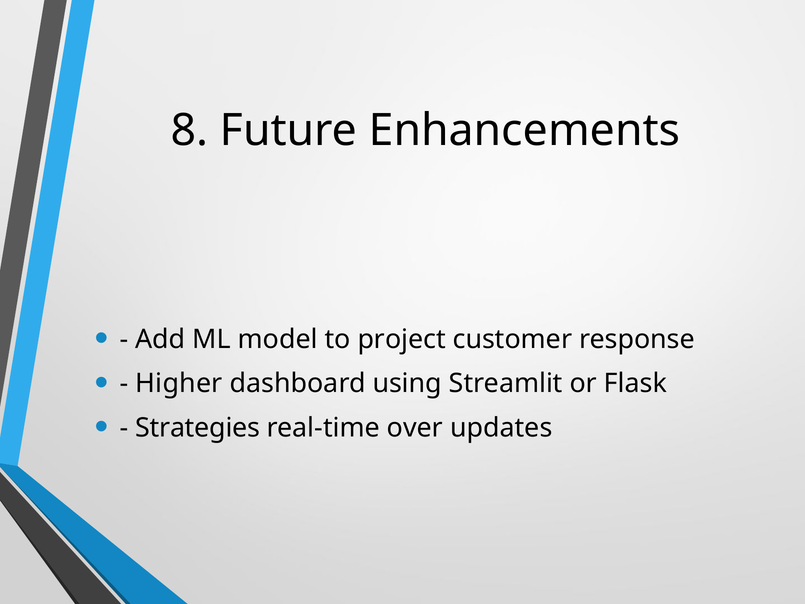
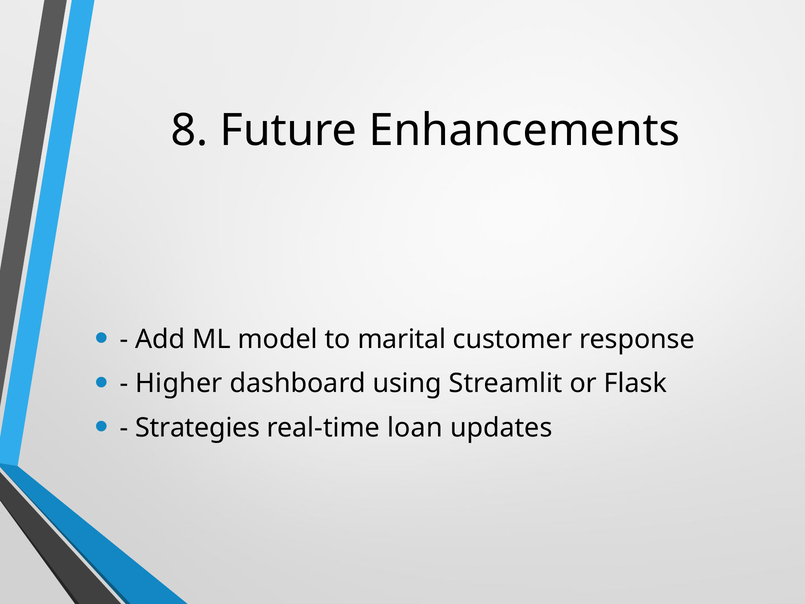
project: project -> marital (402, 339)
over: over -> loan (415, 428)
